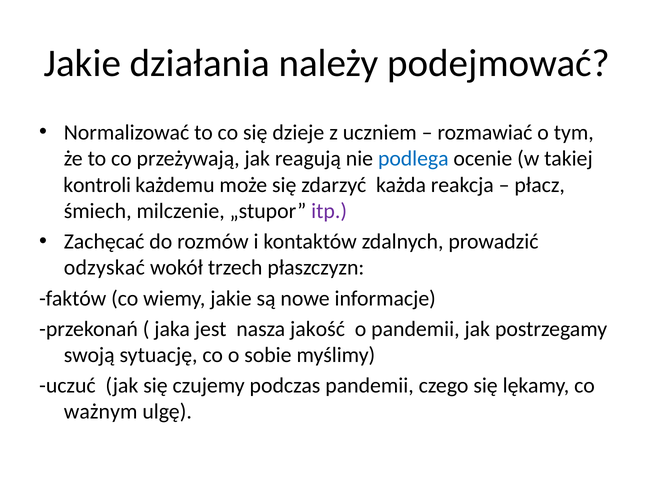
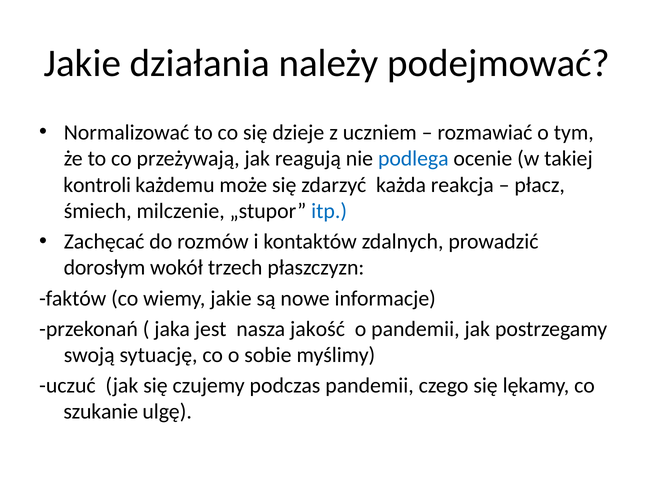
itp colour: purple -> blue (329, 211)
odzyskać: odzyskać -> dorosłym (105, 267)
ważnym: ważnym -> szukanie (101, 411)
